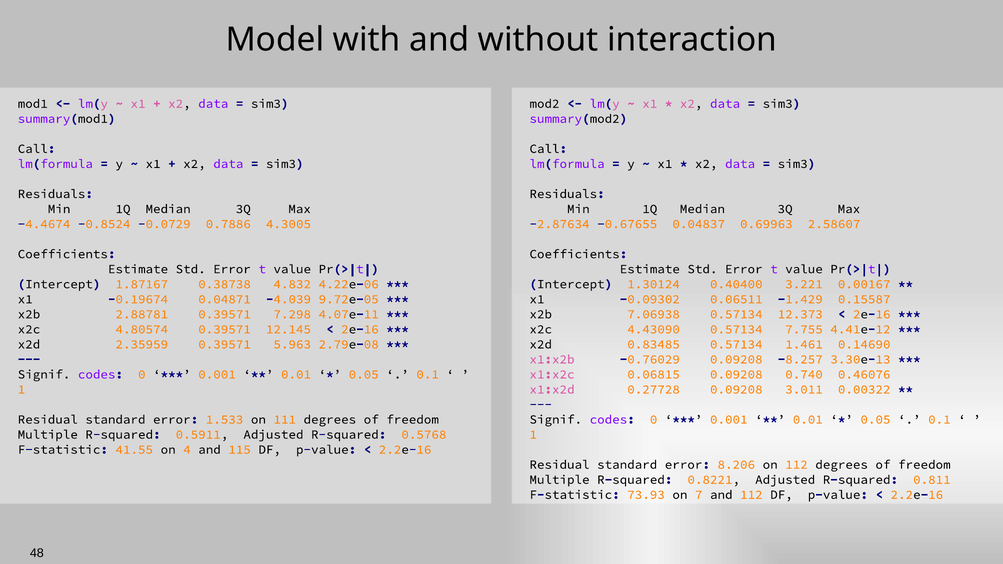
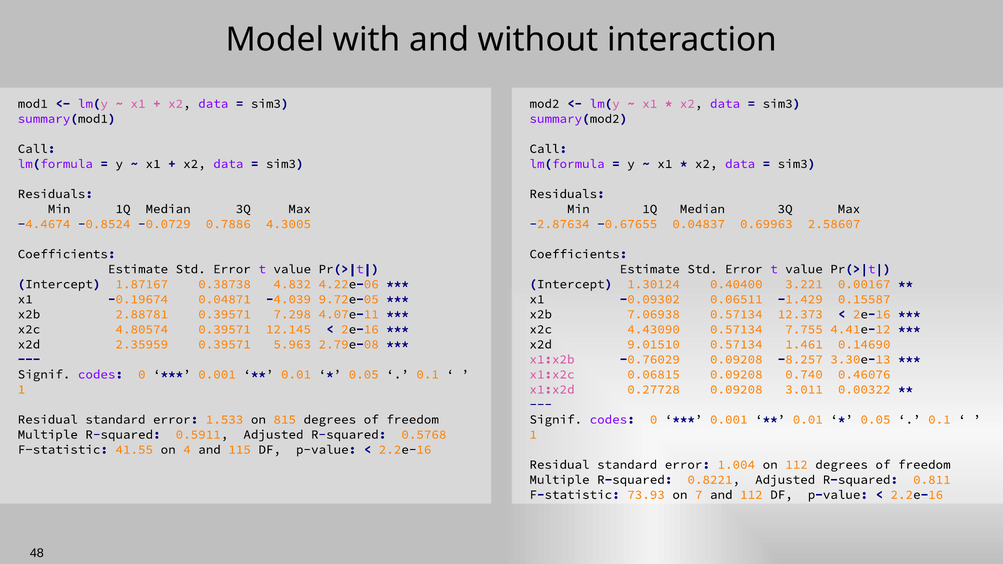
0.83485: 0.83485 -> 9.01510 (654, 344)
111: 111 -> 815 (285, 420)
8.206: 8.206 -> 1.004 (736, 465)
